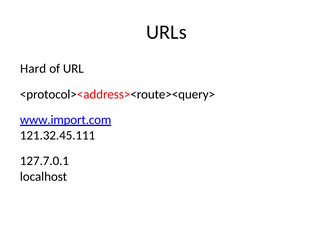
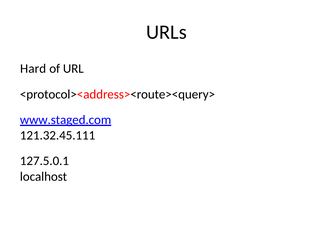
www.import.com: www.import.com -> www.staged.com (66, 120)
127.7.0.1: 127.7.0.1 -> 127.5.0.1 (44, 161)
